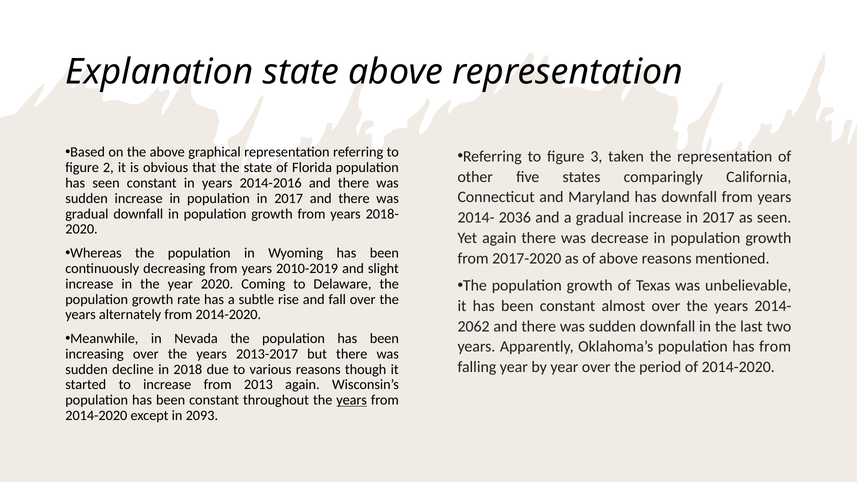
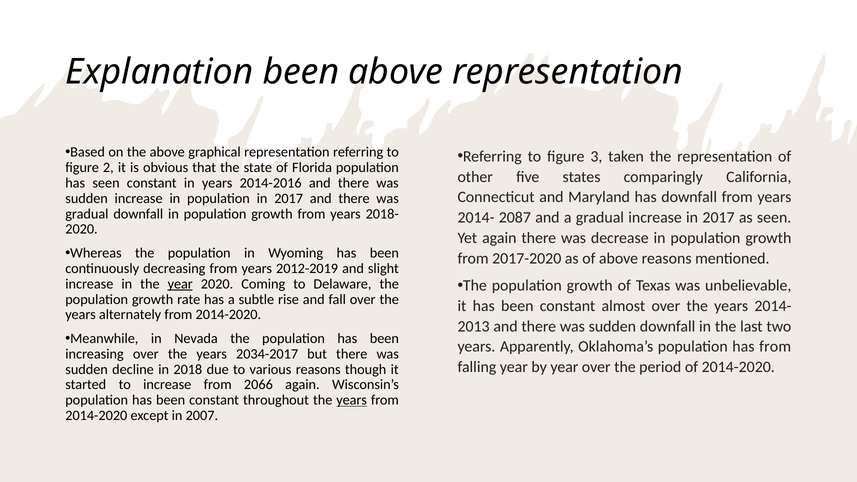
Explanation state: state -> been (301, 72)
2036: 2036 -> 2087 (515, 218)
2010-2019: 2010-2019 -> 2012-2019 (307, 269)
year underline: none -> present (180, 284)
2062: 2062 -> 2013 (474, 326)
2013-2017: 2013-2017 -> 2034-2017 (267, 354)
2013: 2013 -> 2066 (258, 385)
2093: 2093 -> 2007 (202, 416)
